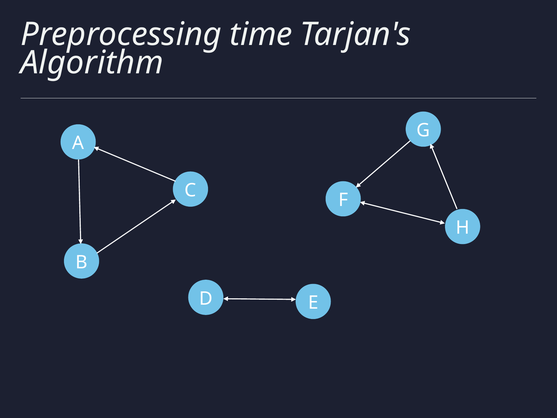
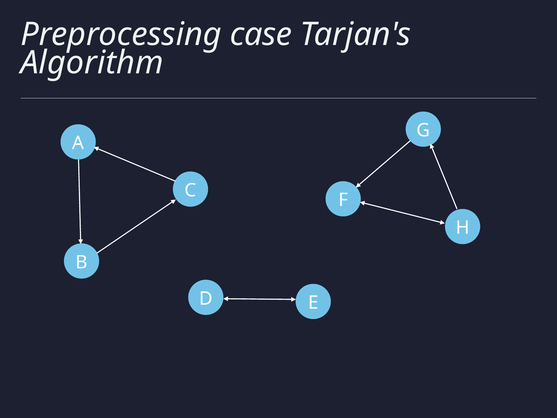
time: time -> case (261, 35)
